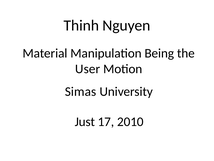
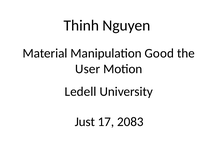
Being: Being -> Good (159, 53)
Simas: Simas -> Ledell (81, 91)
2010: 2010 -> 2083 (130, 121)
